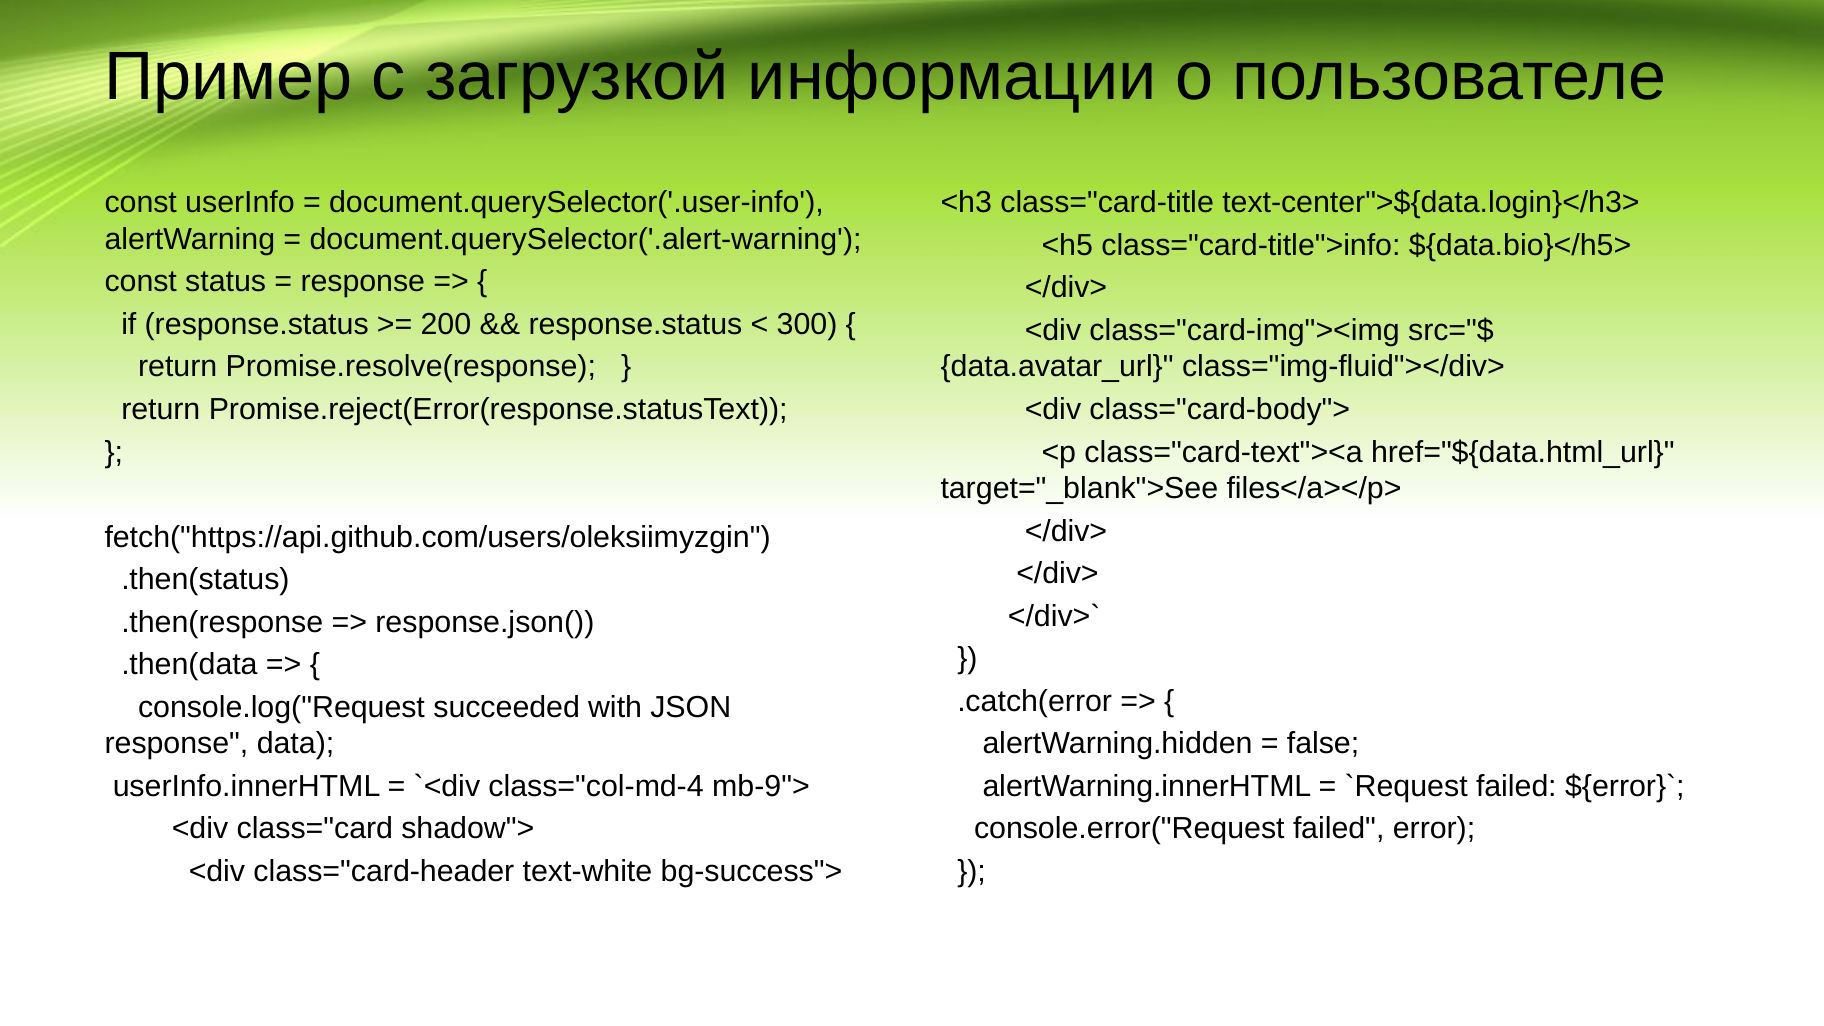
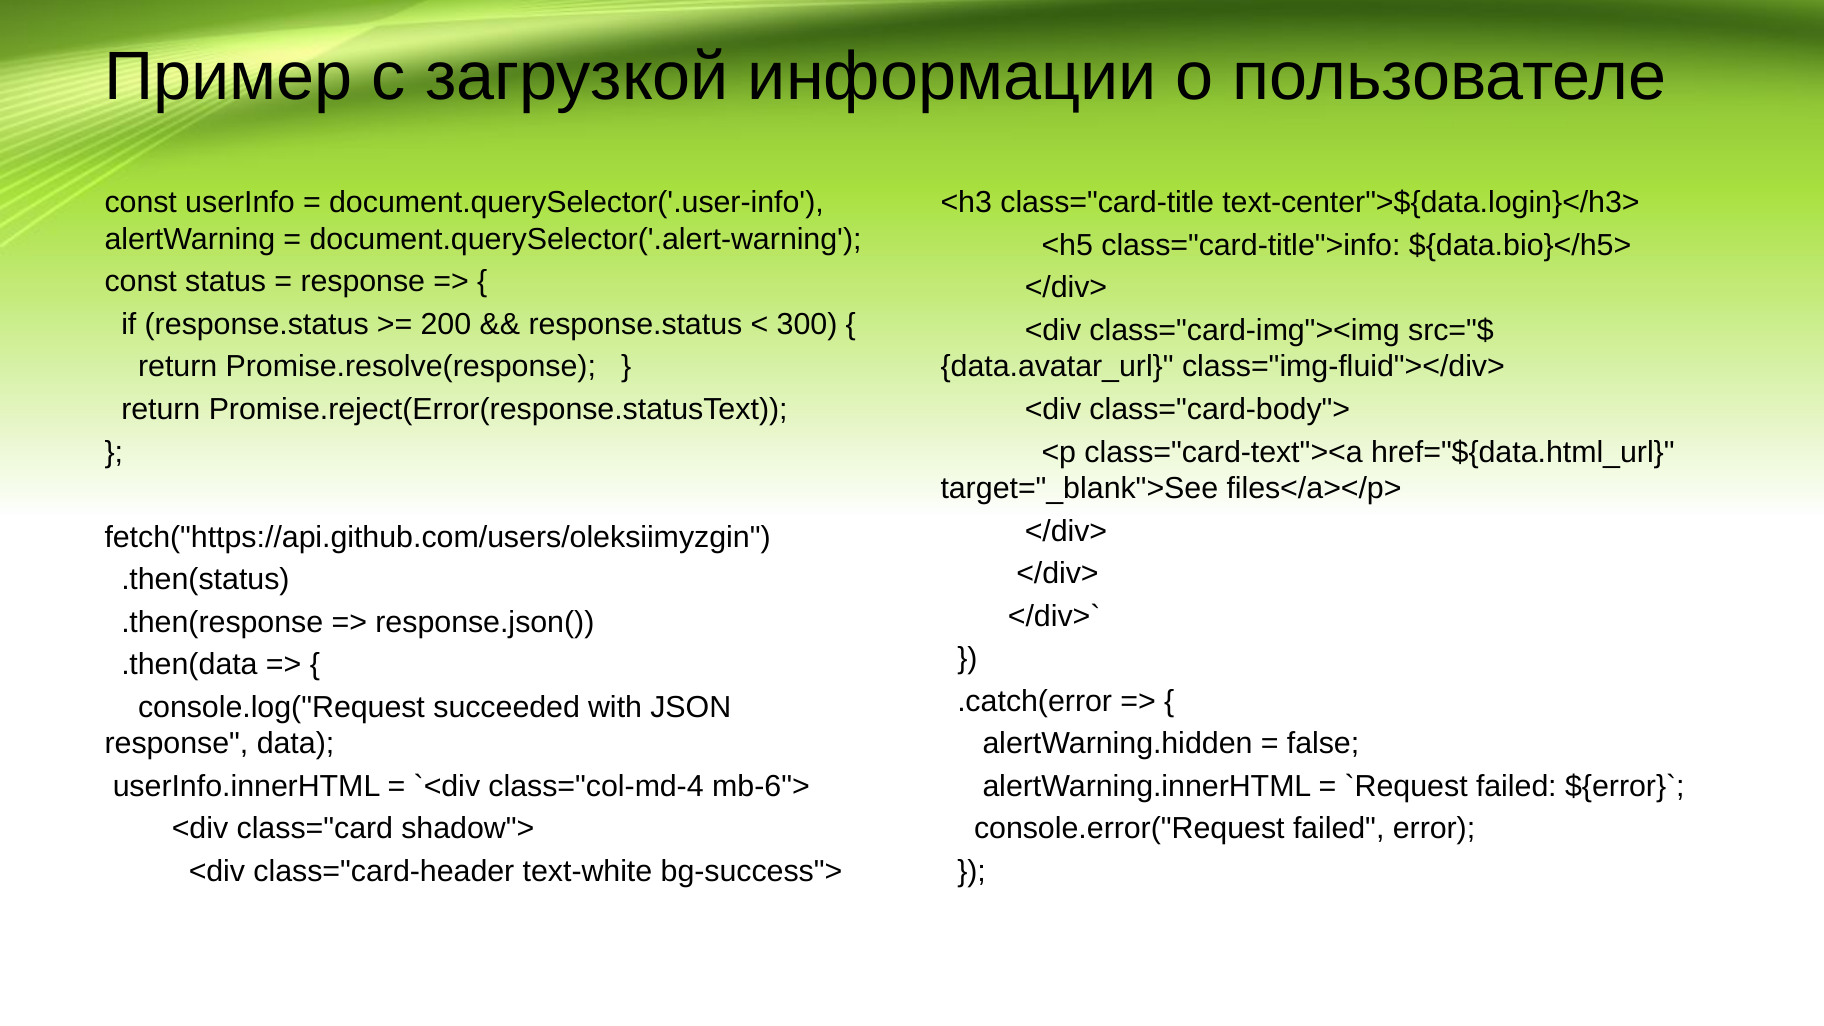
mb-9">: mb-9"> -> mb-6"> (761, 786)
